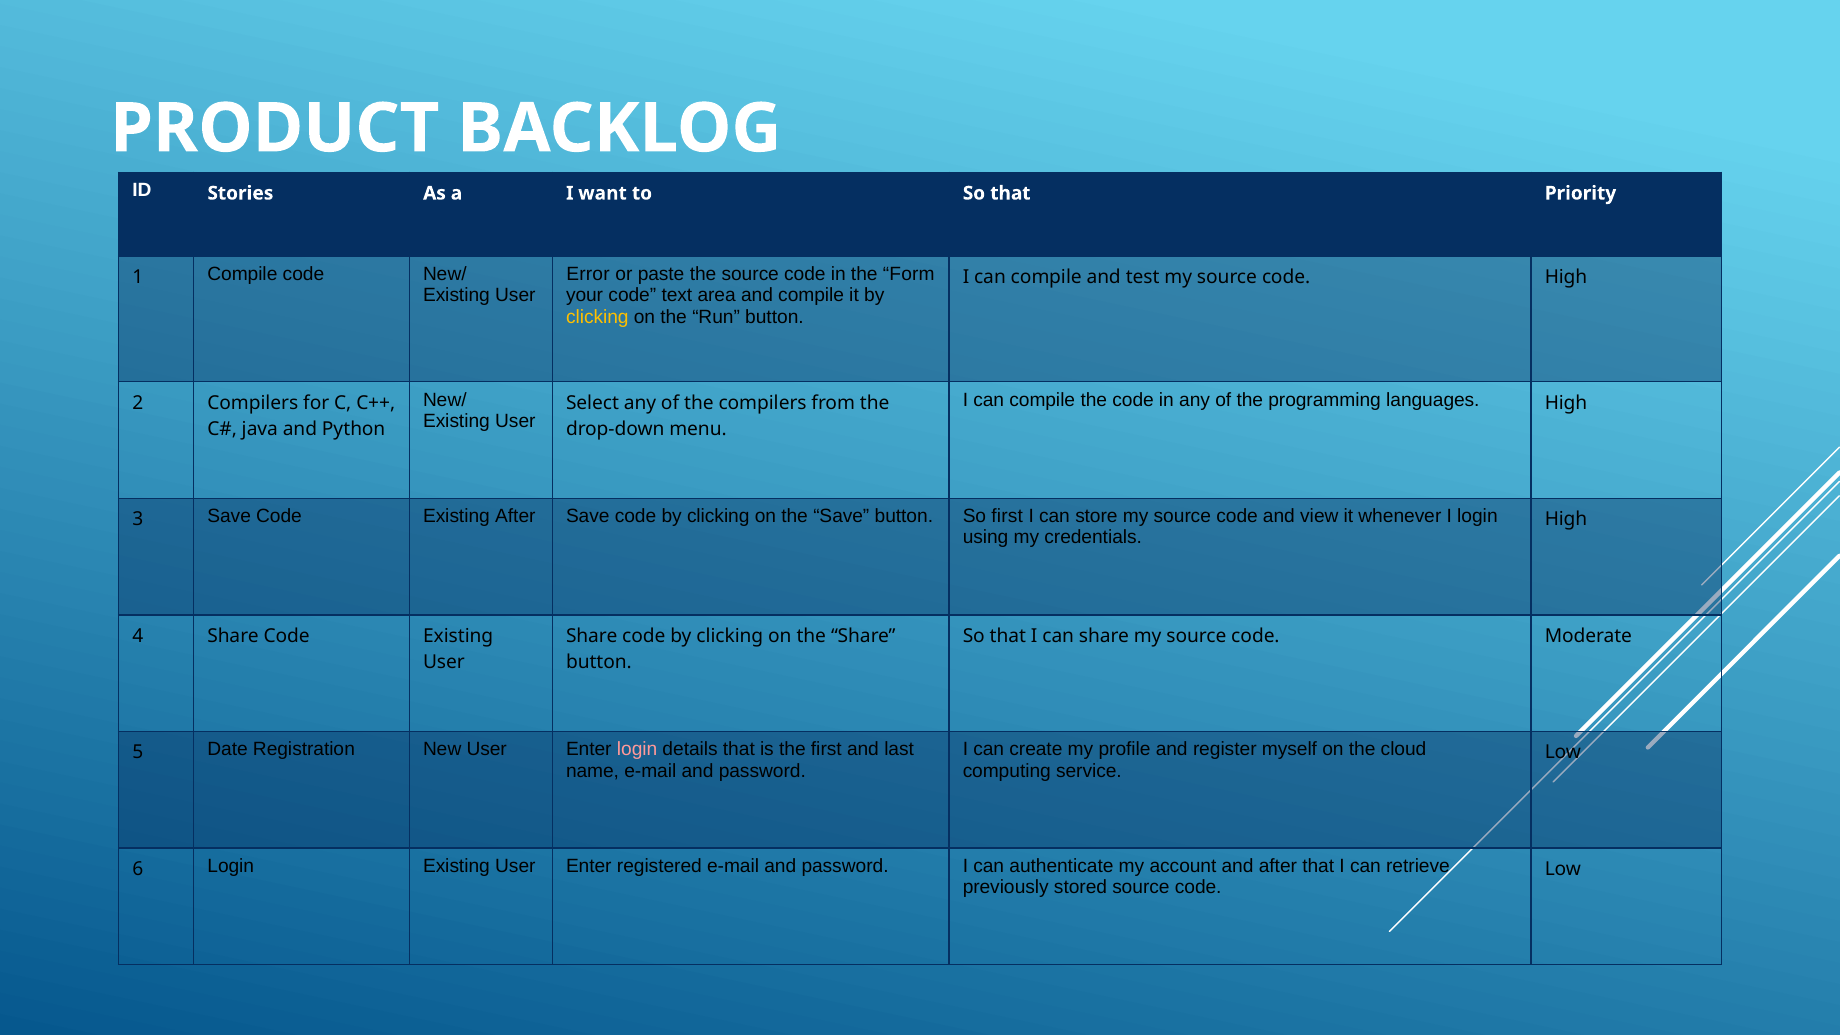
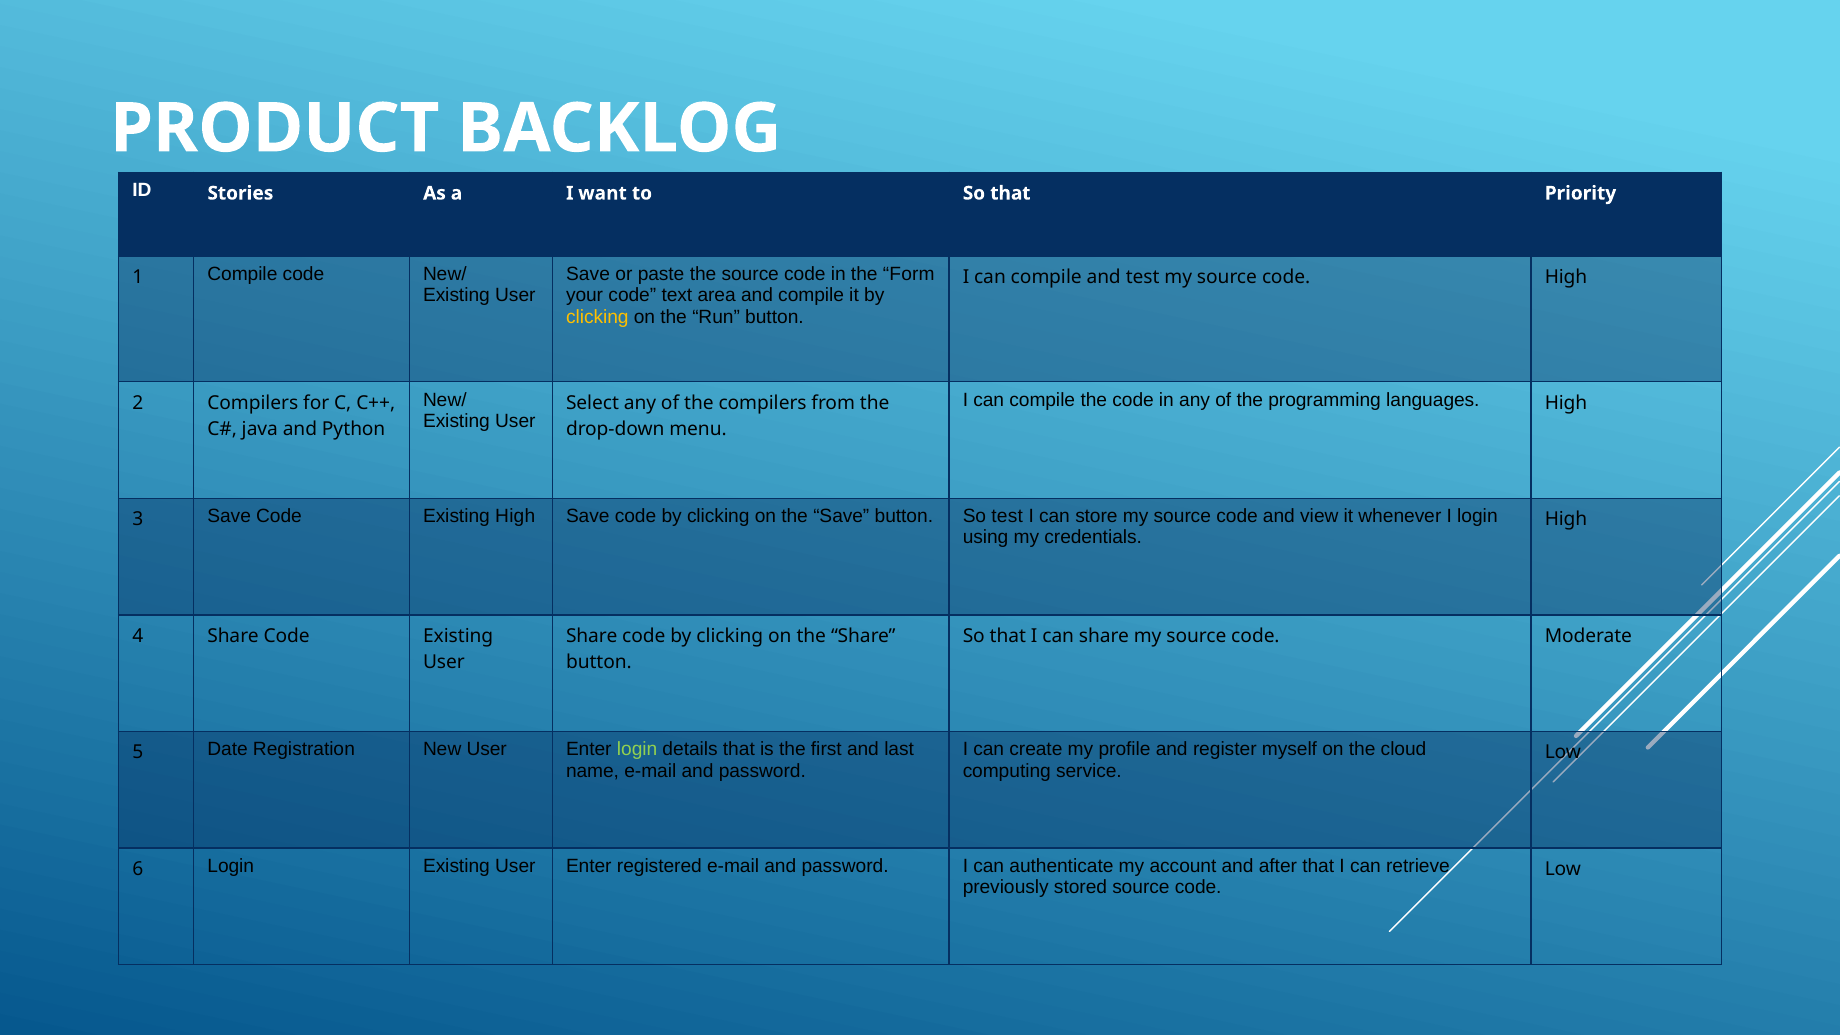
Error: Error -> Save (588, 274)
Existing After: After -> High (515, 516)
So first: first -> test (1007, 516)
login colour: pink -> light green (637, 749)
